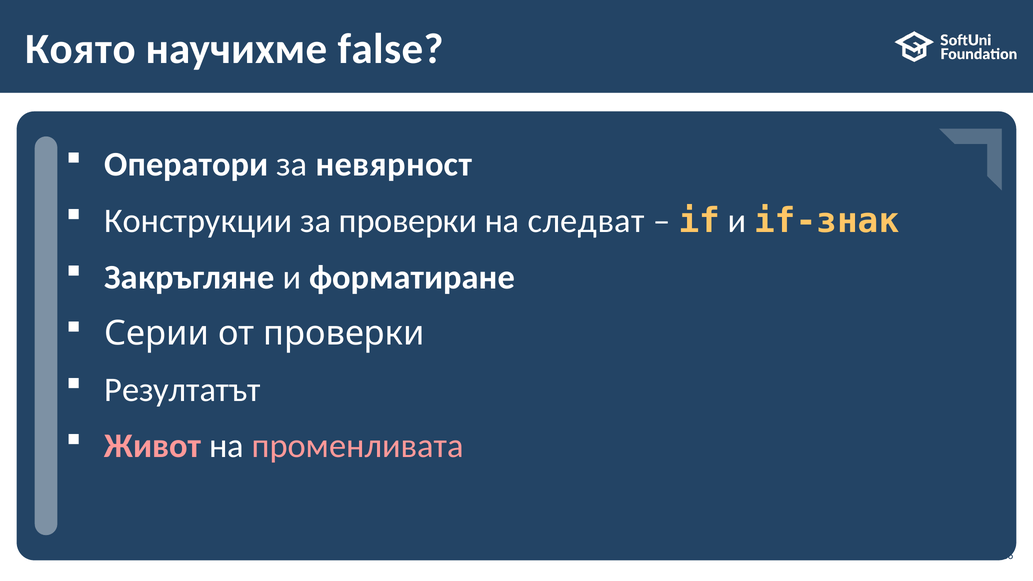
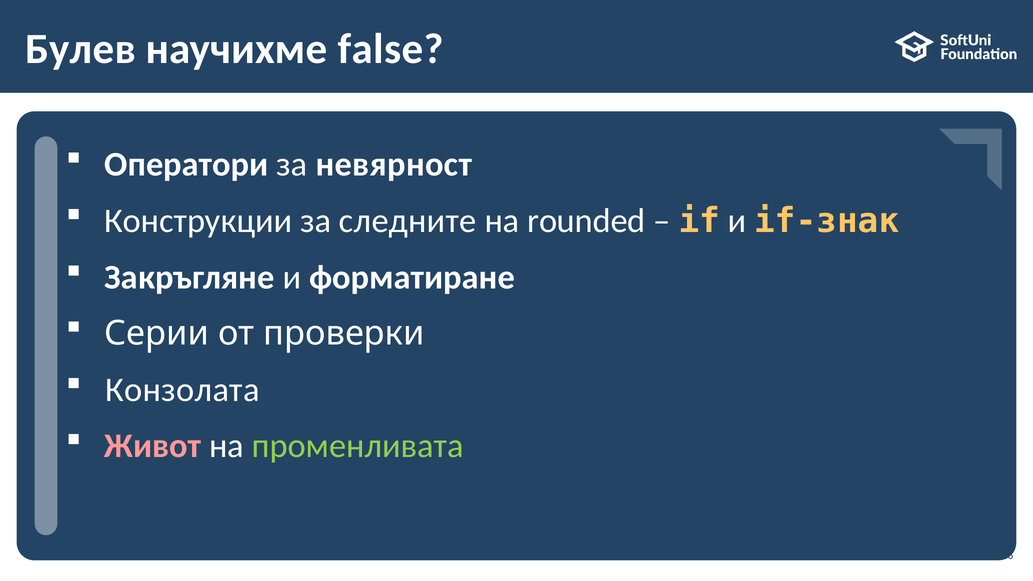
Която: Която -> Булев (81, 49)
за проверки: проверки -> следните (408, 221)
следват: следват -> rounded (586, 221)
Резултатът: Резултатът -> Конзолата (182, 390)
променливата colour: pink -> light green (358, 446)
